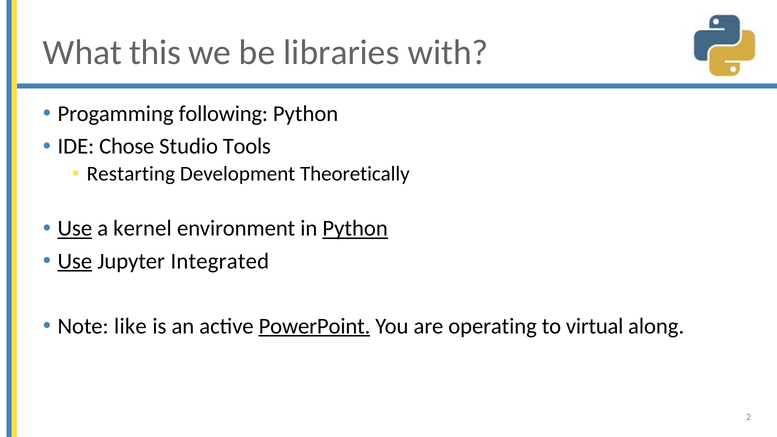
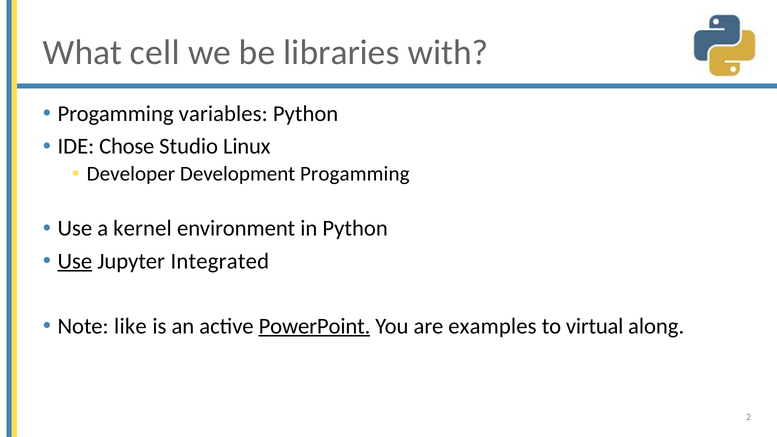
this: this -> cell (155, 52)
following: following -> variables (223, 114)
Tools: Tools -> Linux (247, 146)
Restarting: Restarting -> Developer (131, 174)
Development Theoretically: Theoretically -> Progamming (355, 174)
Use underline: present -> none (75, 228)
Python underline: present -> none (355, 228)
operating: operating -> examples (492, 326)
